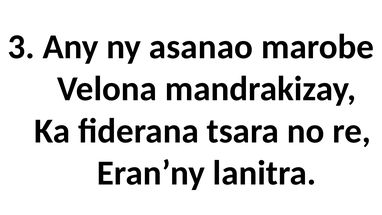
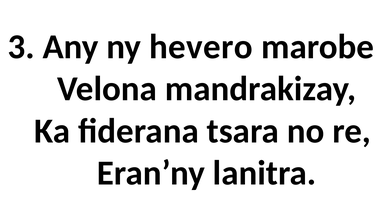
asanao: asanao -> hevero (201, 47)
